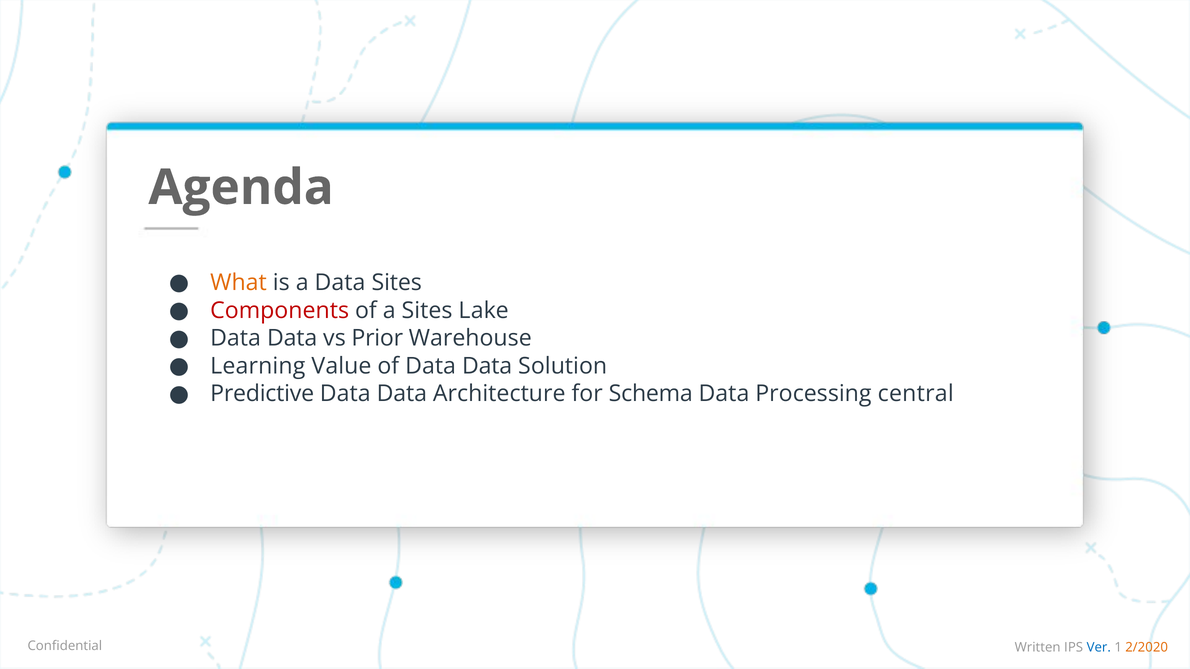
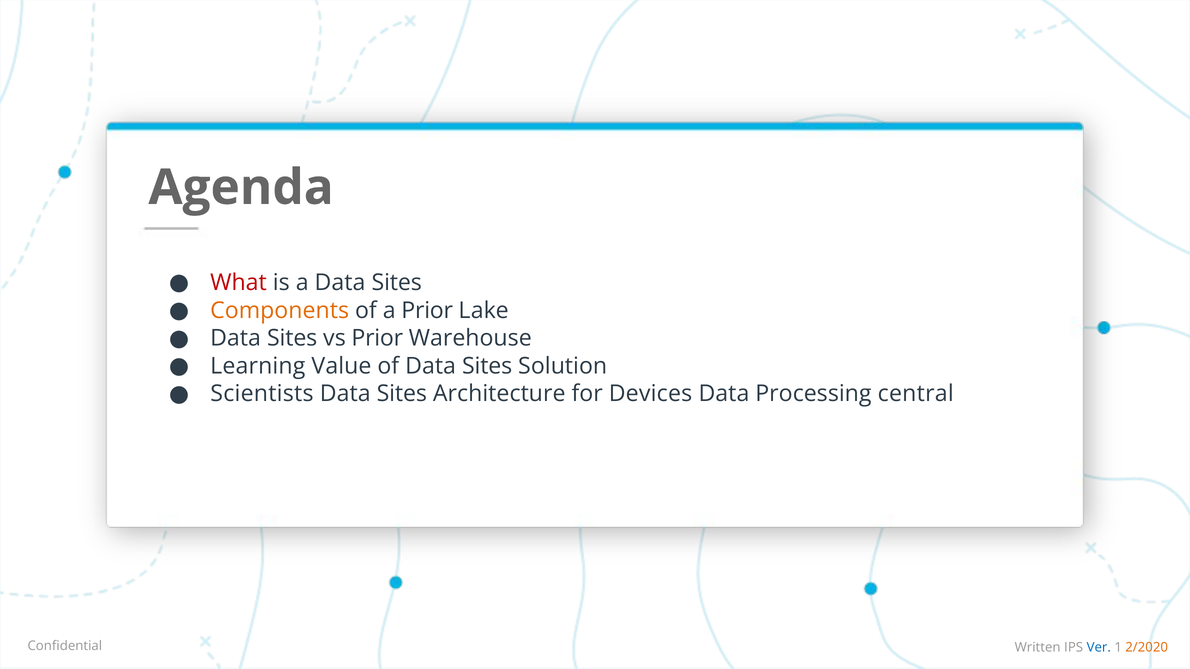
What colour: orange -> red (239, 283)
Components colour: red -> orange (280, 311)
a Sites: Sites -> Prior (427, 311)
Data: Data -> Sites (292, 338)
of Data Data: Data -> Sites (487, 366)
Predictive: Predictive -> Scientists (262, 394)
Data: Data -> Sites (402, 394)
Schema: Schema -> Devices (651, 394)
